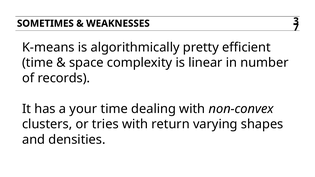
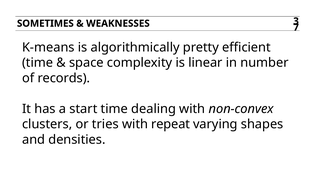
your: your -> start (83, 109)
return: return -> repeat (171, 124)
